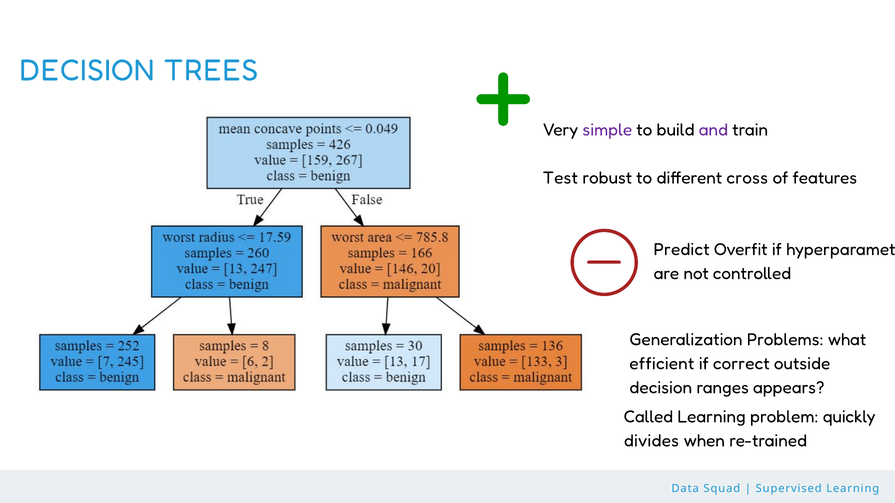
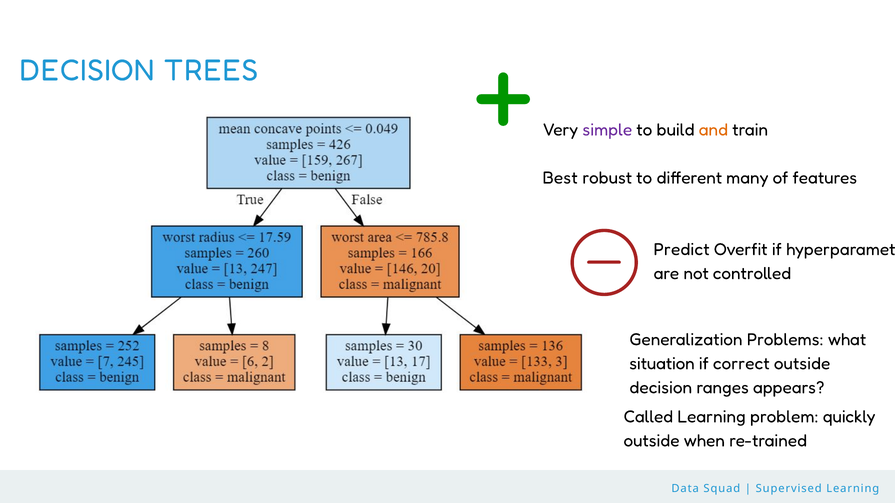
and colour: purple -> orange (713, 130)
Test: Test -> Best (560, 178)
cross: cross -> many (747, 178)
efficient: efficient -> situation (662, 364)
divides: divides -> outside (652, 441)
